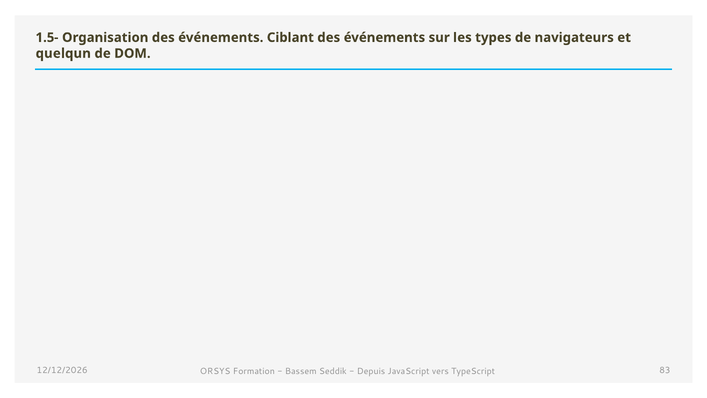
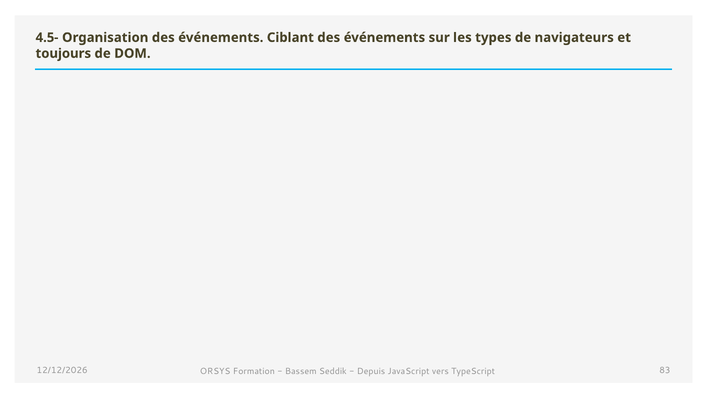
1.5-: 1.5- -> 4.5- (47, 38)
quelqun: quelqun -> toujours (63, 53)
